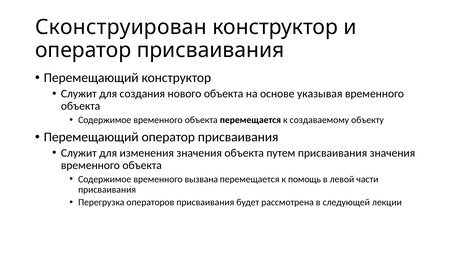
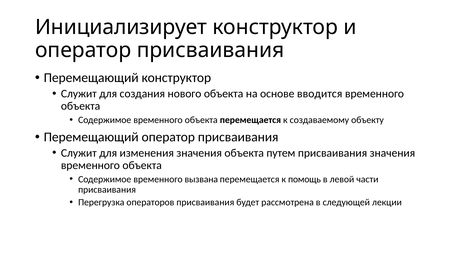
Сконструирован: Сконструирован -> Инициализирует (121, 27)
указывая: указывая -> вводится (320, 94)
